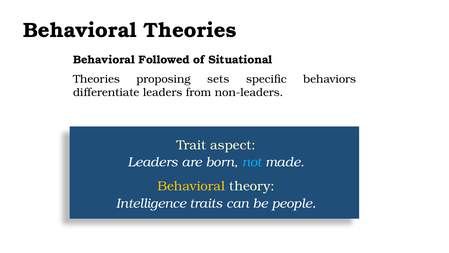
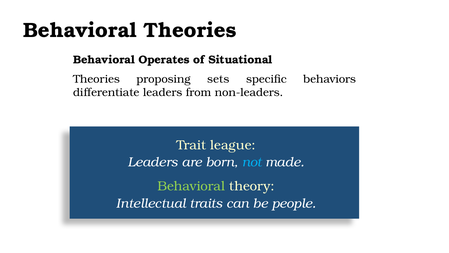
Followed: Followed -> Operates (164, 60)
aspect: aspect -> league (233, 145)
Behavioral colour: yellow -> light green (191, 186)
Intelligence: Intelligence -> Intellectual (151, 203)
